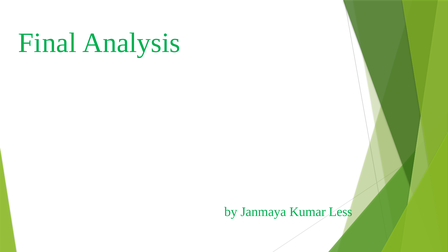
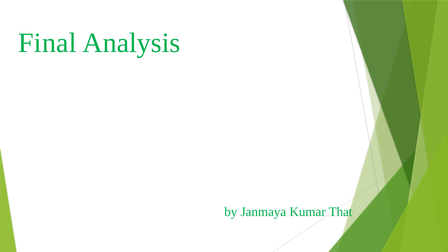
Less: Less -> That (341, 212)
